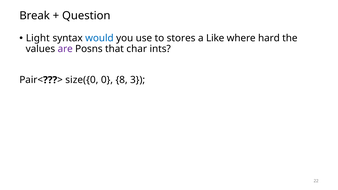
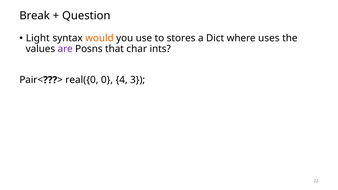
would colour: blue -> orange (99, 38)
Like: Like -> Dict (215, 38)
hard: hard -> uses (269, 38)
size({0: size({0 -> real({0 (82, 80)
8: 8 -> 4 (122, 80)
